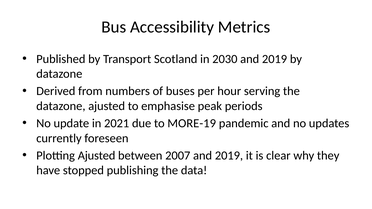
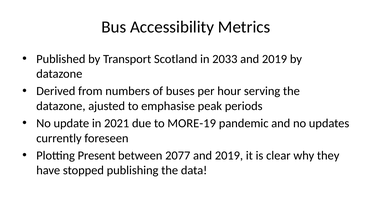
2030: 2030 -> 2033 (225, 59)
Plotting Ajusted: Ajusted -> Present (97, 156)
2007: 2007 -> 2077 (178, 156)
